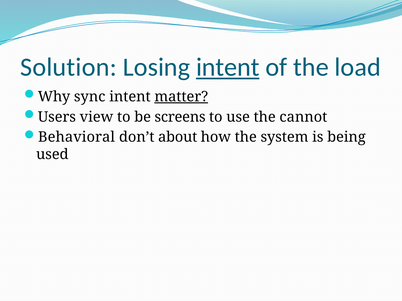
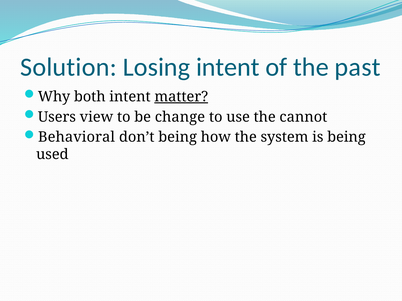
intent underline: present -> none (228, 67)
load: load -> past (358, 67)
sync: sync -> both (90, 97)
screens: screens -> change (180, 117)
don’t about: about -> being (178, 137)
